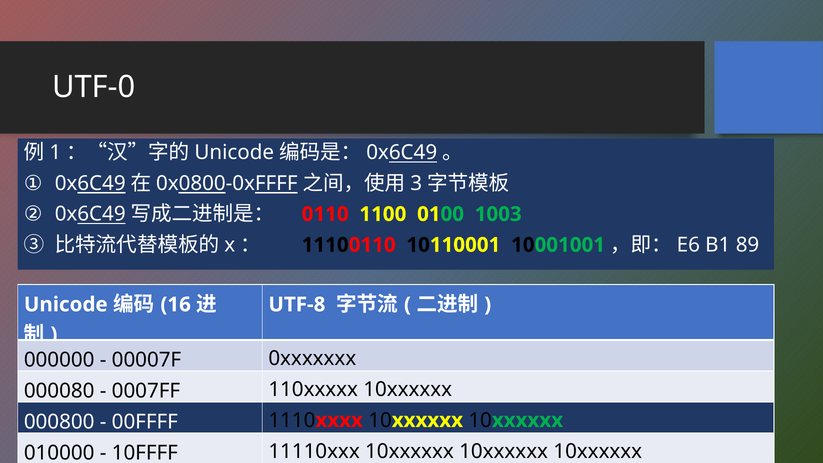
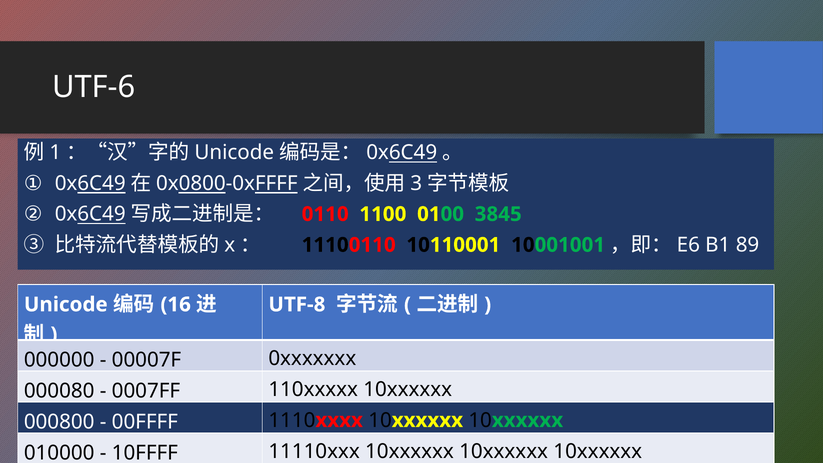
UTF-0: UTF-0 -> UTF-6 (94, 87)
1003: 1003 -> 3845 (498, 214)
